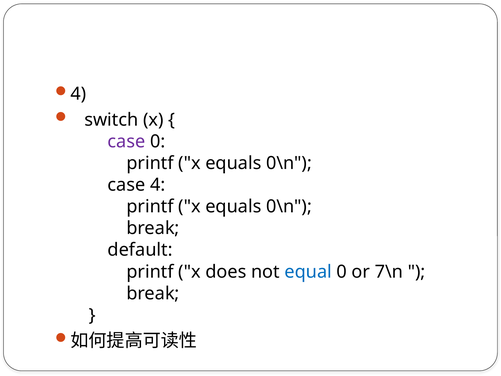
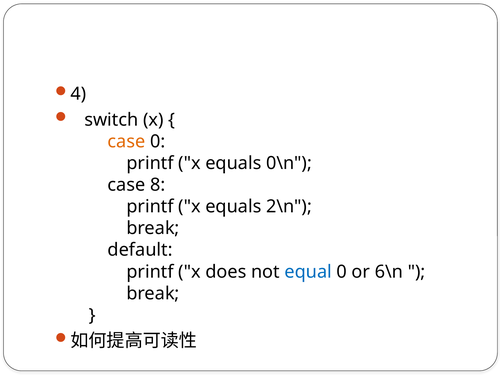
case colour: purple -> orange (126, 141)
case 4: 4 -> 8 (158, 185)
0\n: 0\n -> 2\n (289, 206)
7\n: 7\n -> 6\n (389, 272)
